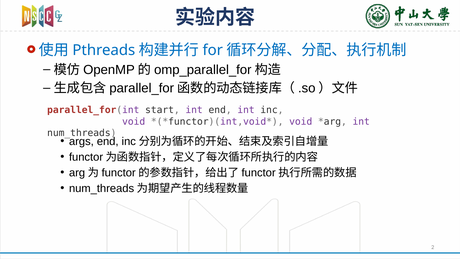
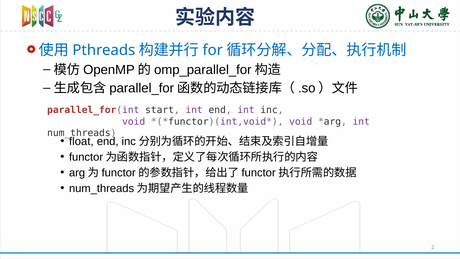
args: args -> float (81, 141)
